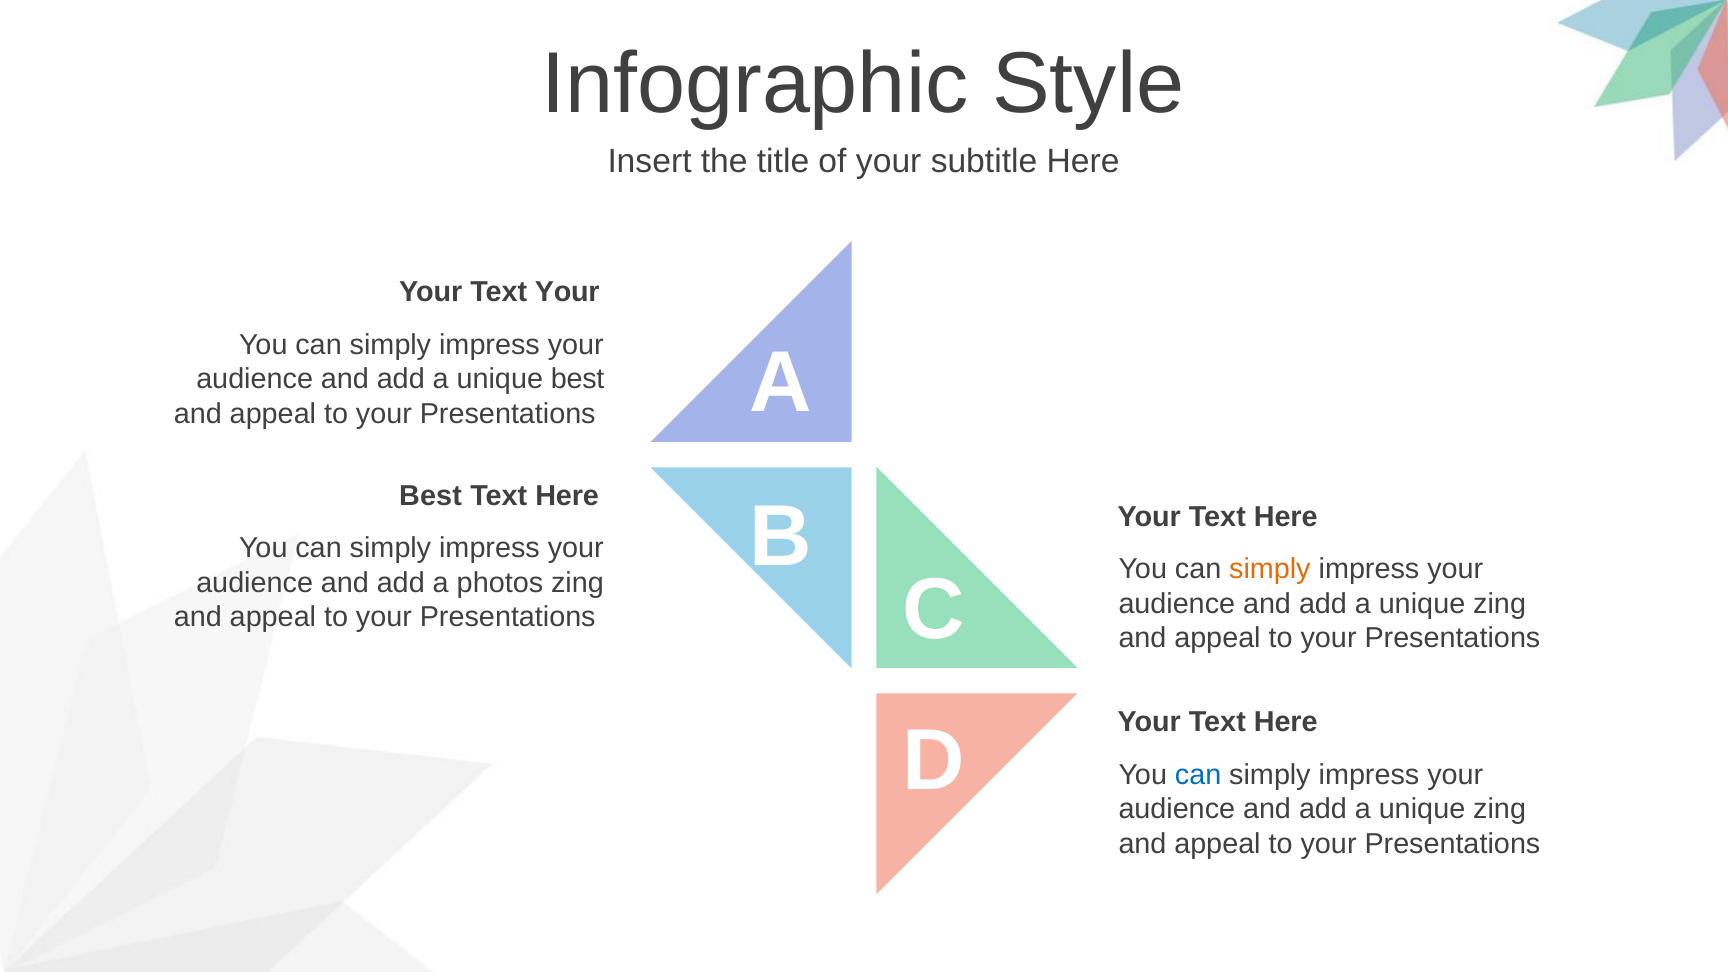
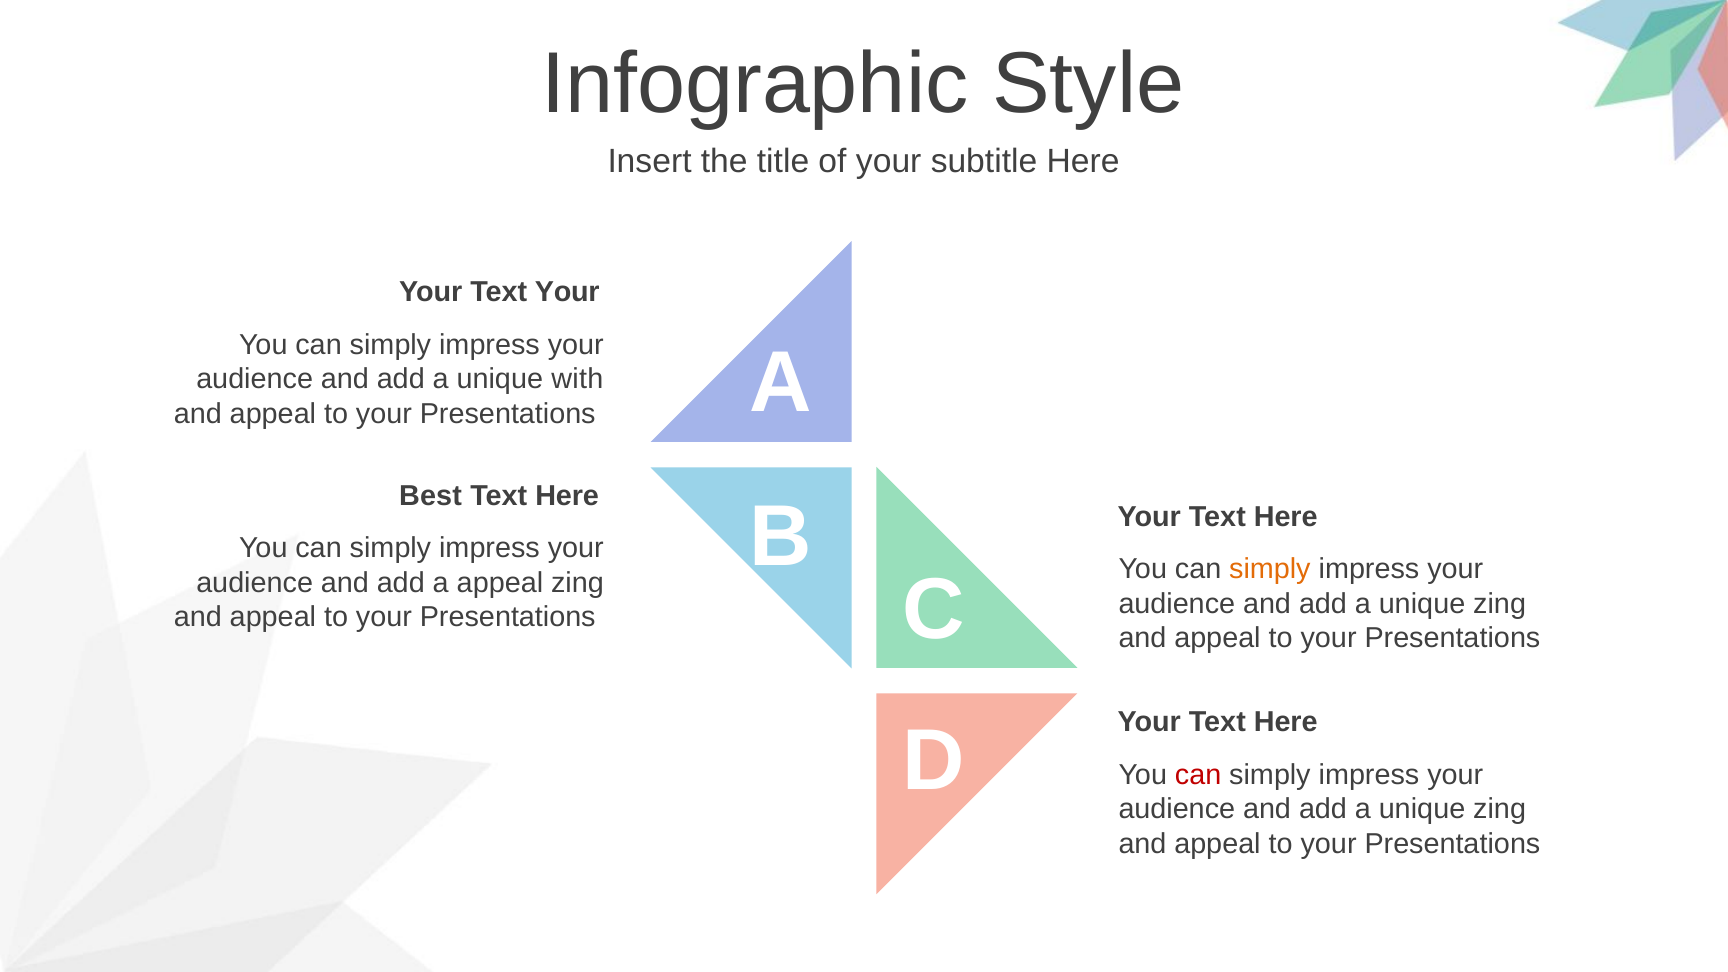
unique best: best -> with (577, 379)
a photos: photos -> appeal (500, 583)
can colour: blue -> red (1198, 775)
